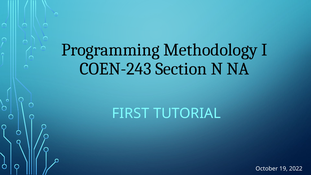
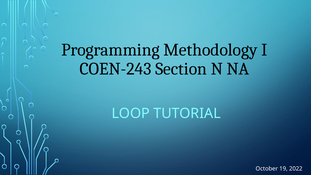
FIRST: FIRST -> LOOP (131, 113)
